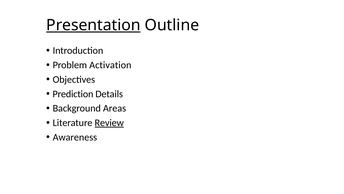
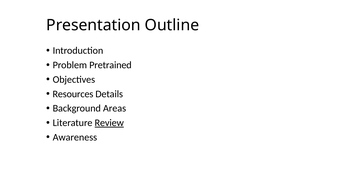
Presentation underline: present -> none (93, 25)
Activation: Activation -> Pretrained (110, 65)
Prediction: Prediction -> Resources (73, 94)
